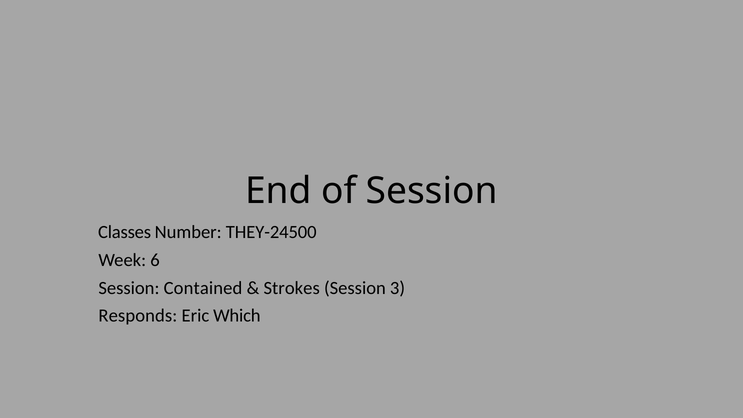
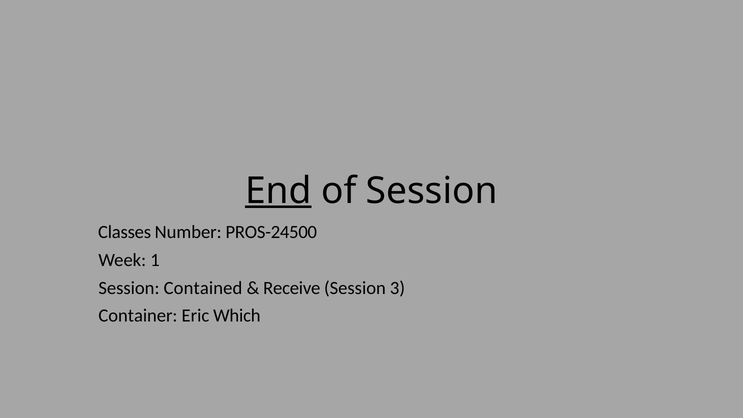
End underline: none -> present (278, 191)
THEY-24500: THEY-24500 -> PROS-24500 (271, 232)
6: 6 -> 1 (155, 260)
Strokes: Strokes -> Receive (292, 288)
Responds: Responds -> Container (138, 316)
